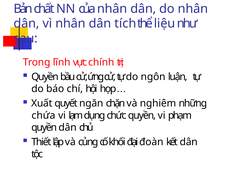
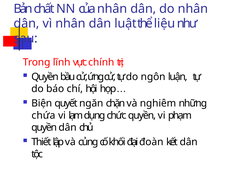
tích: tích -> luật (126, 23)
Xuất: Xuất -> Biện (42, 103)
